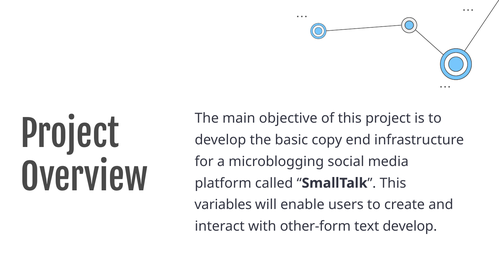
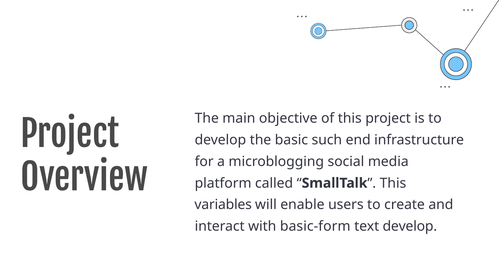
copy: copy -> such (327, 140)
other-form: other-form -> basic-form (315, 227)
